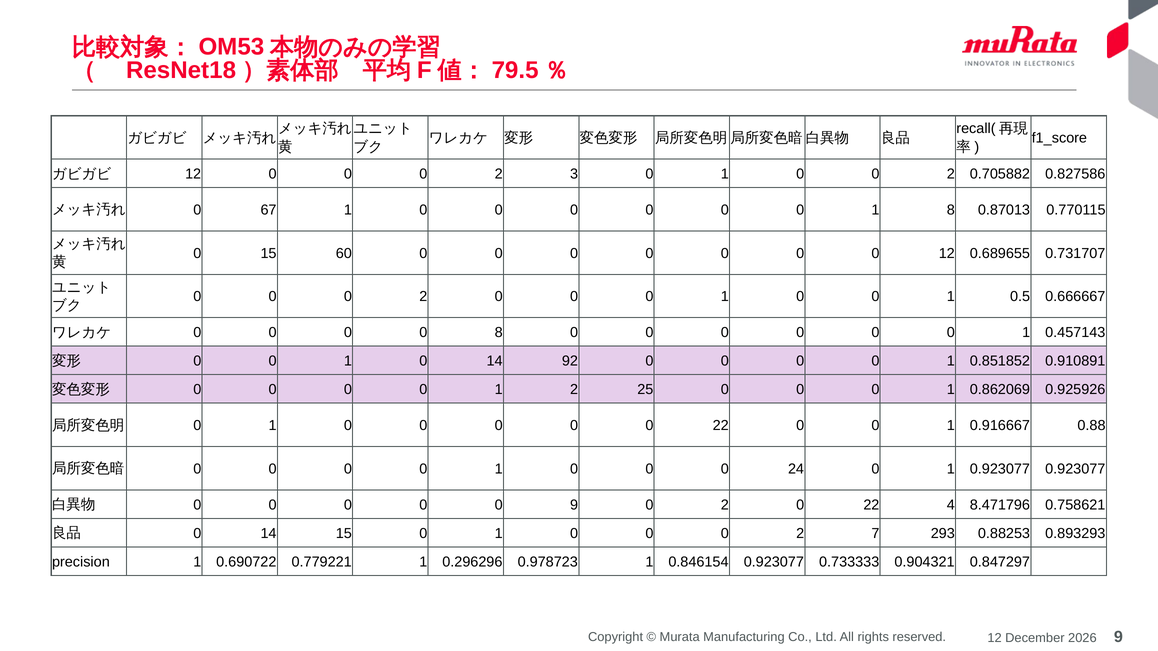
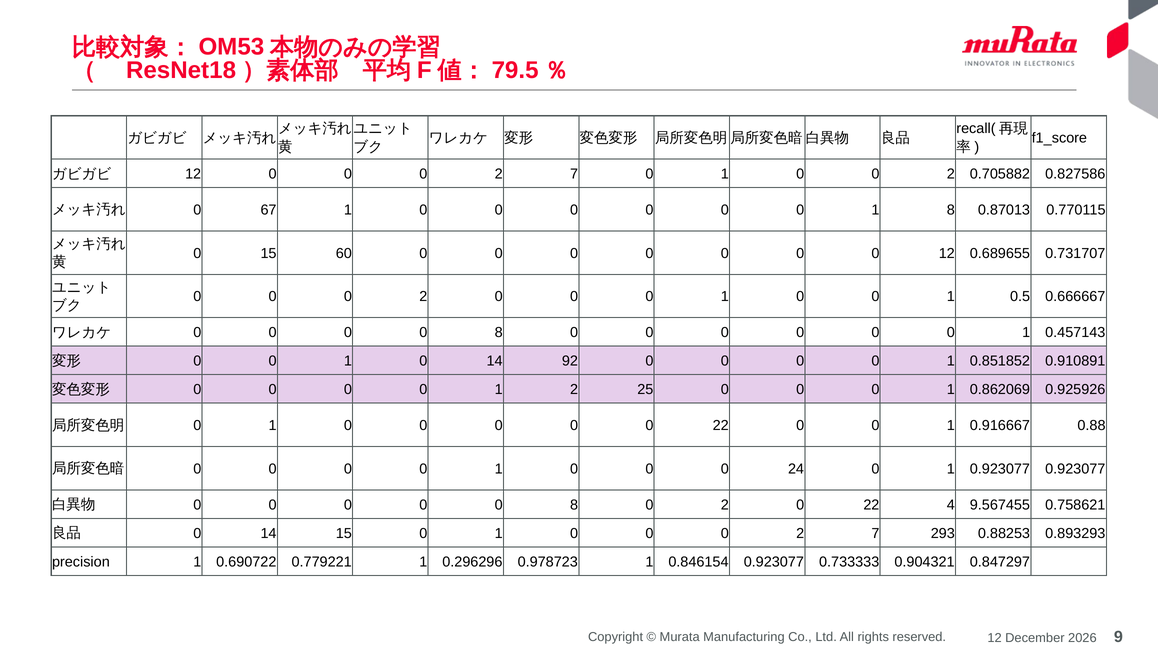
3: 3 -> 7 (574, 174)
9: 9 -> 8 (574, 505)
8.471796: 8.471796 -> 9.567455 (1000, 505)
